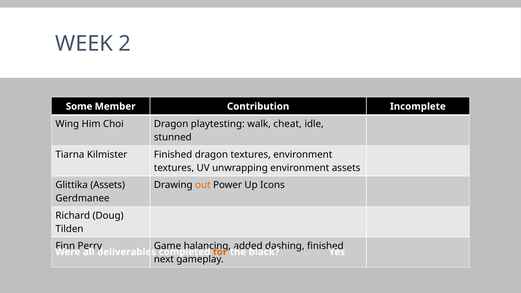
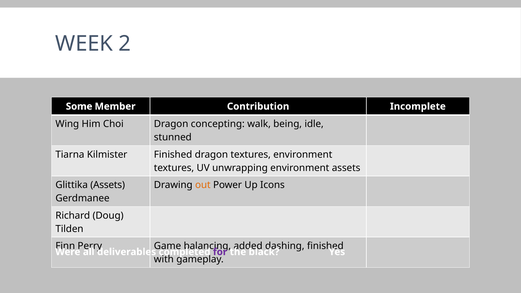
playtesting: playtesting -> concepting (218, 124)
cheat: cheat -> being (288, 124)
for colour: orange -> purple (220, 252)
next: next -> with (164, 259)
